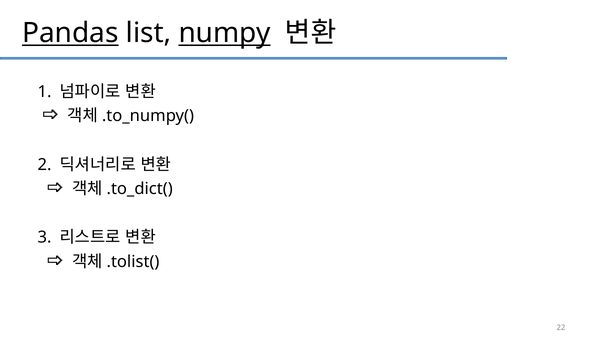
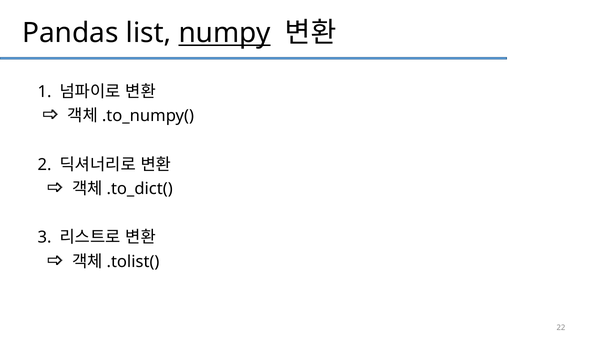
Pandas underline: present -> none (70, 33)
